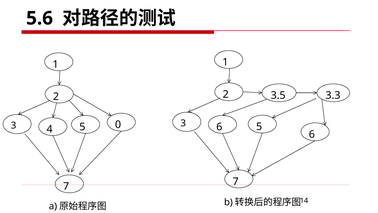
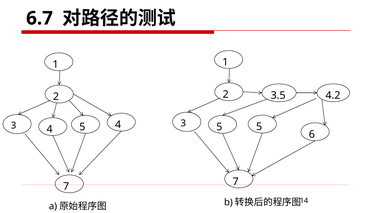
5.6: 5.6 -> 6.7 (40, 18)
3.3: 3.3 -> 4.2 (333, 95)
3 6: 6 -> 5 (219, 127)
5 0: 0 -> 4 (118, 125)
